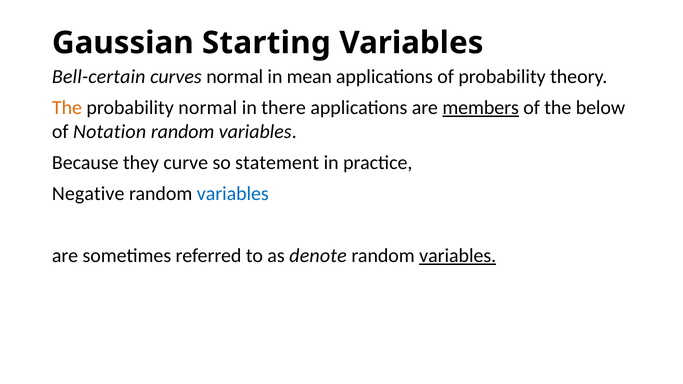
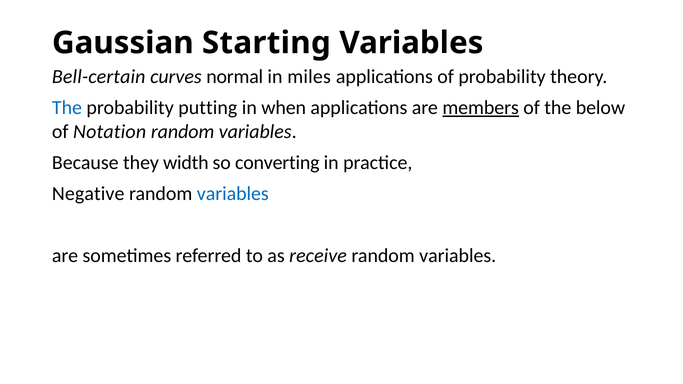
mean: mean -> miles (309, 77)
The colour: orange -> blue (67, 108)
probability normal: normal -> putting (208, 108)
there: there -> when (284, 108)
curve: curve -> width (186, 163)
statement: statement -> converting (277, 163)
denote: denote -> receive (318, 256)
variables underline: present -> none (458, 256)
